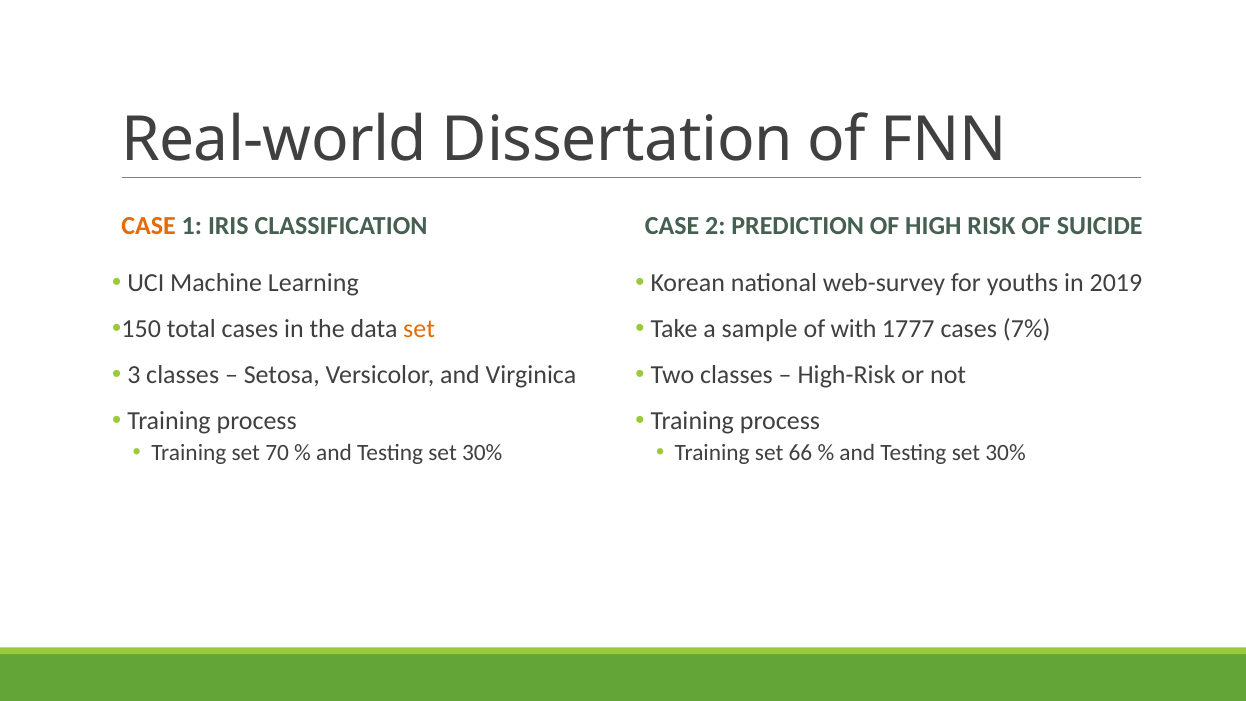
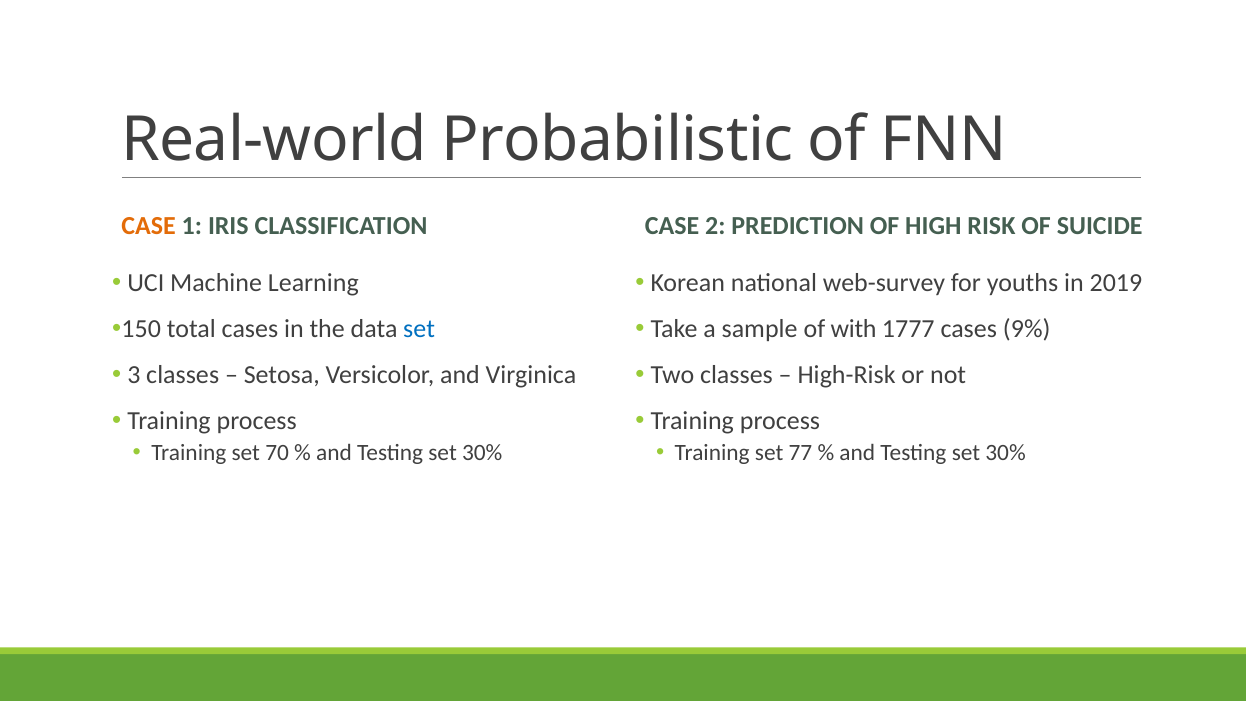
Dissertation: Dissertation -> Probabilistic (618, 140)
set colour: orange -> blue (419, 329)
7%: 7% -> 9% (1027, 329)
66: 66 -> 77 (800, 453)
